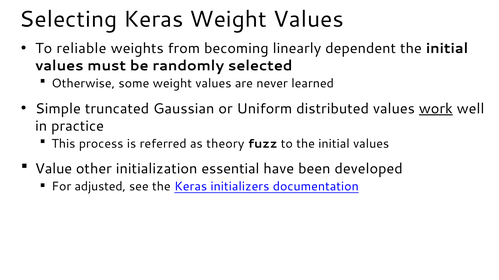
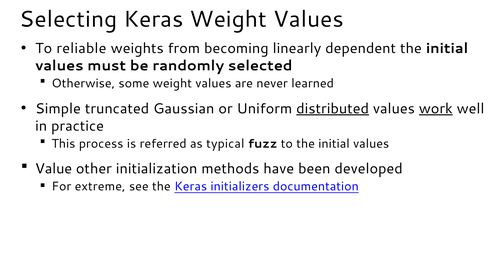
distributed underline: none -> present (333, 109)
theory: theory -> typical (225, 144)
essential: essential -> methods (230, 169)
adjusted: adjusted -> extreme (100, 187)
